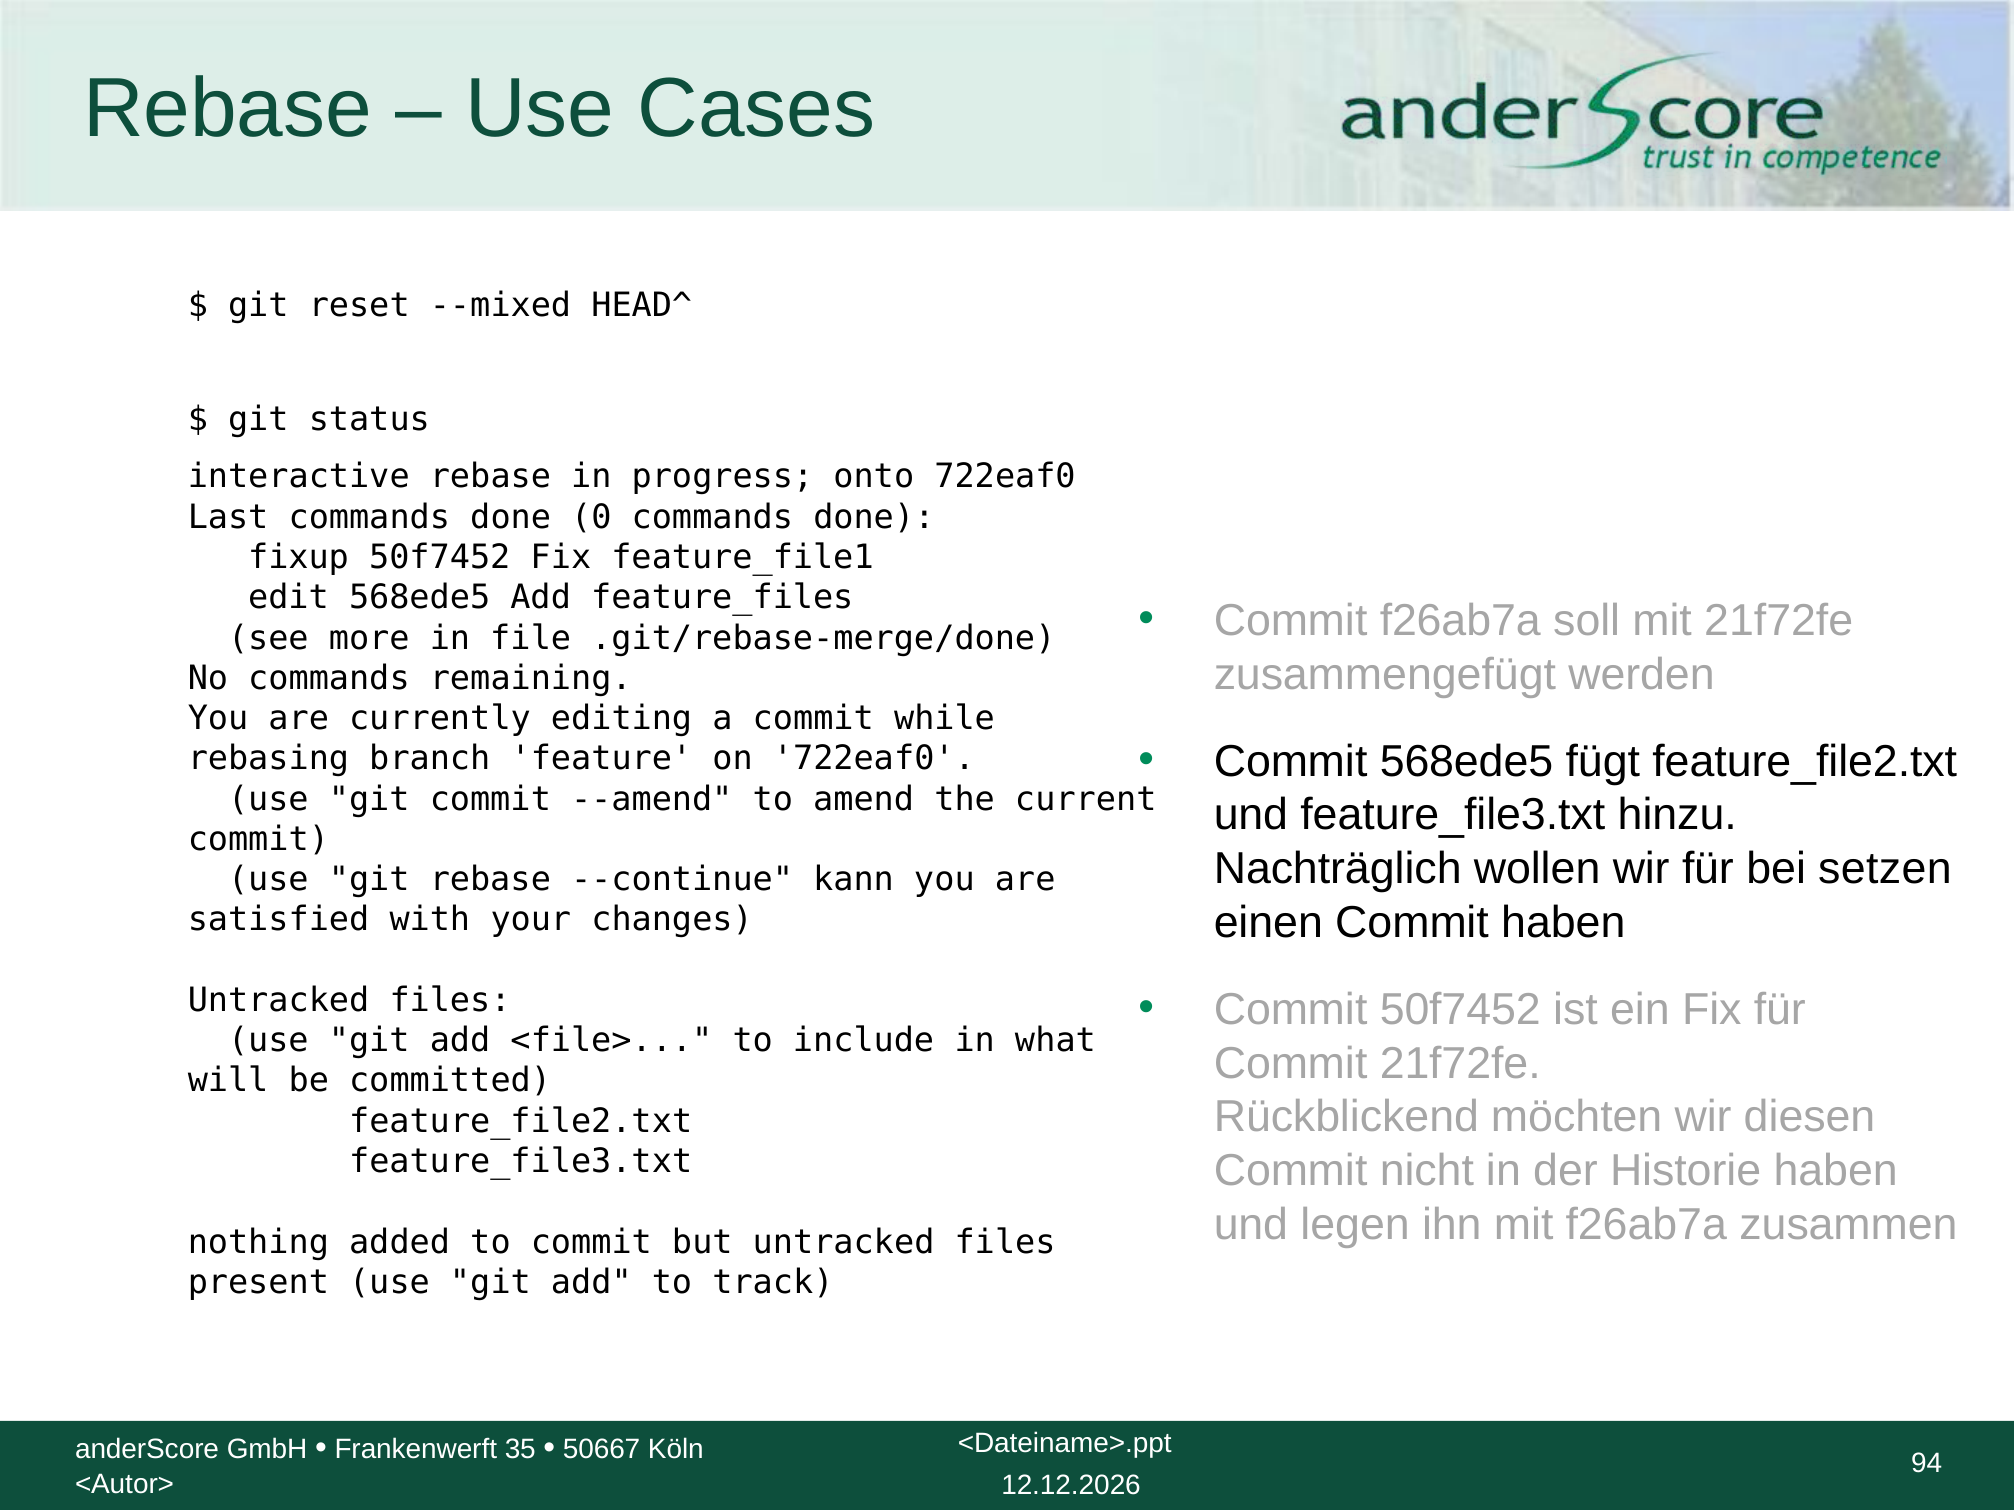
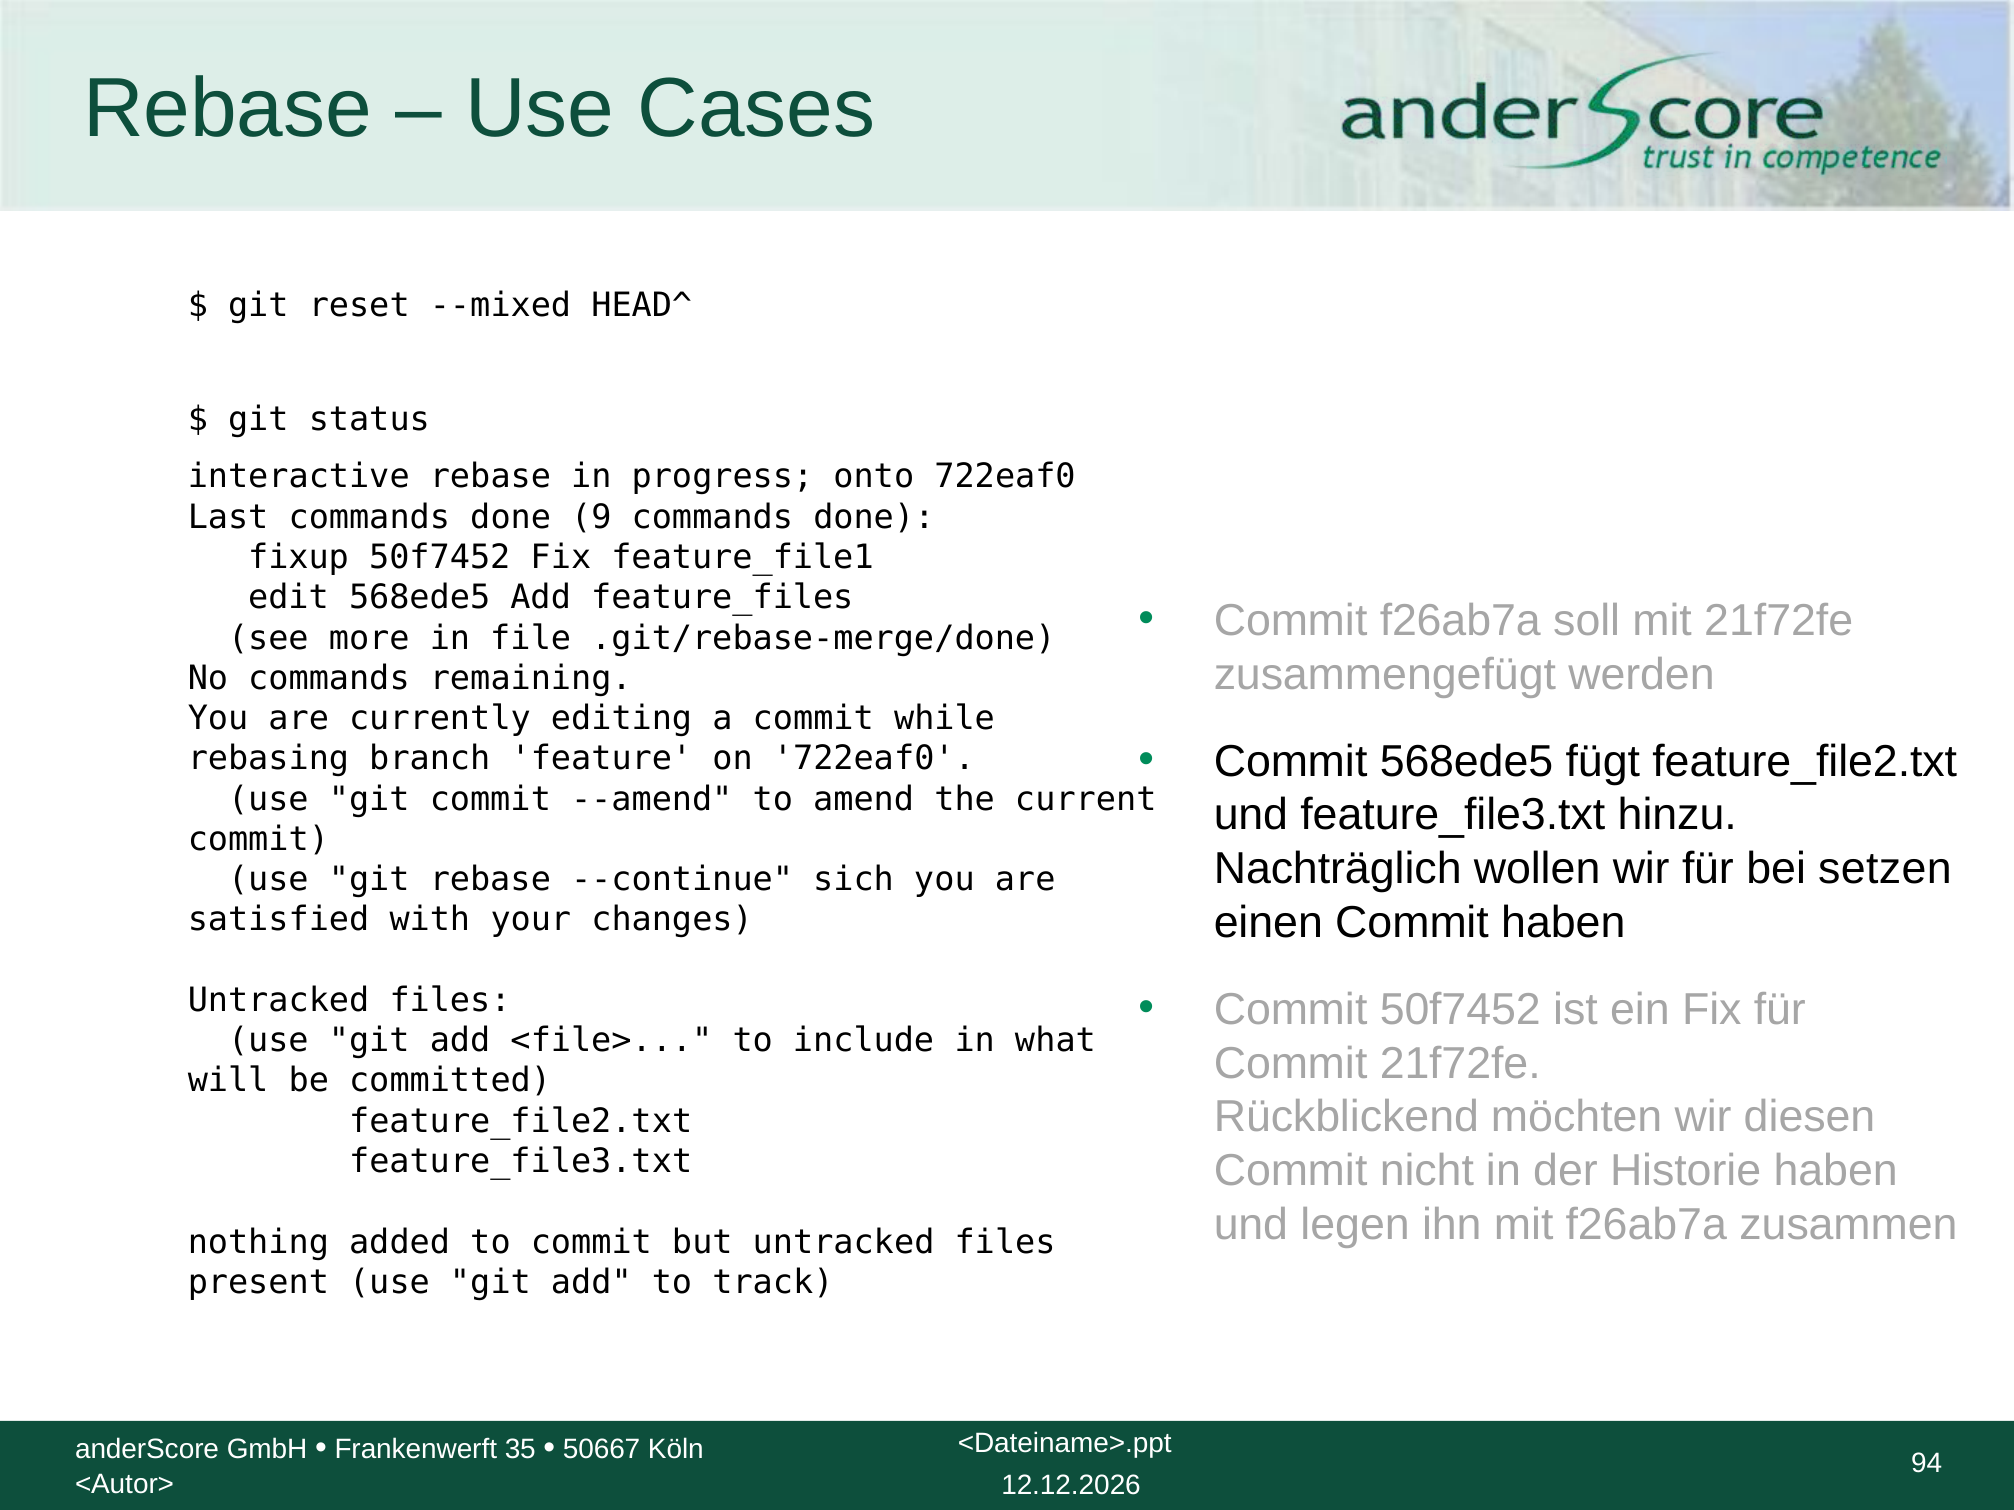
0: 0 -> 9 (591, 517)
kann: kann -> sich (854, 880)
